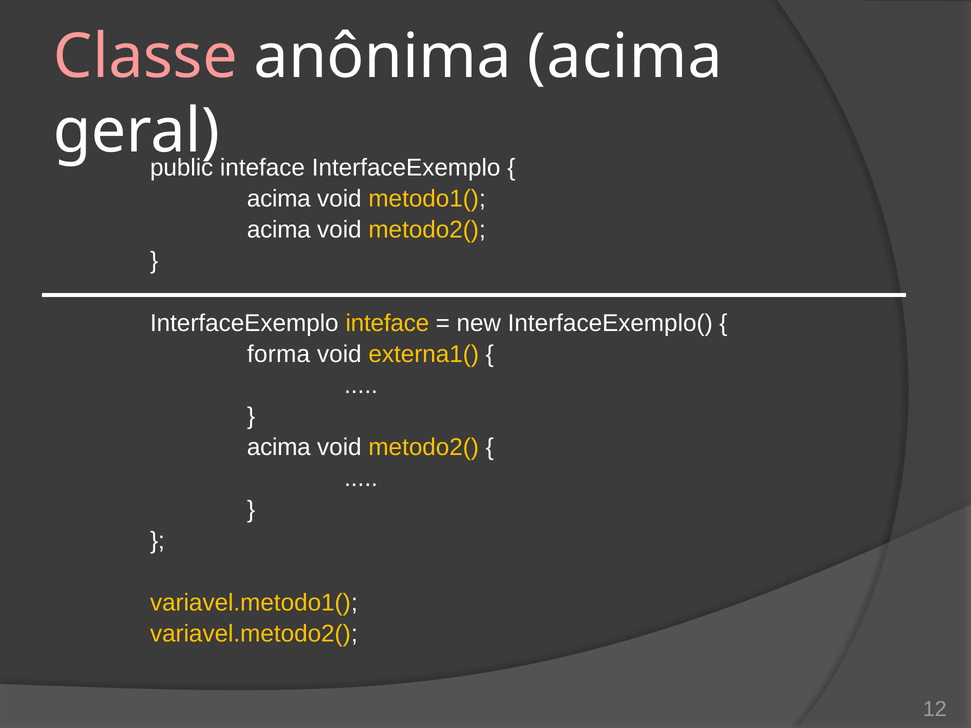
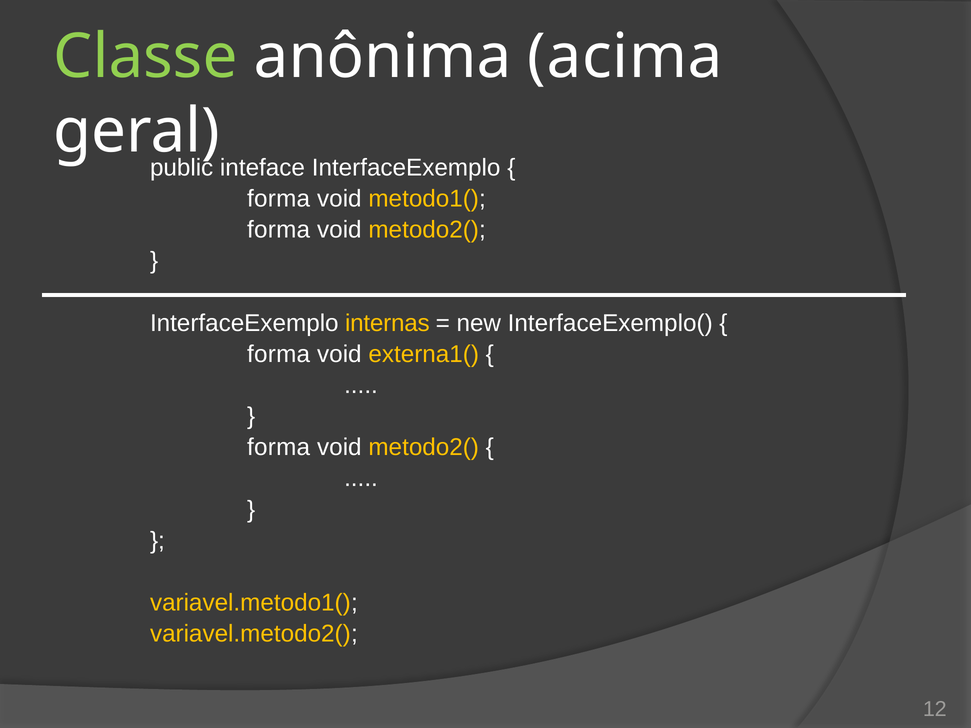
Classe colour: pink -> light green (146, 57)
acima: acima -> forma (279, 199)
acima: acima -> forma (279, 230)
InterfaceExemplo inteface: inteface -> internas (387, 323)
acima: acima -> forma (279, 448)
